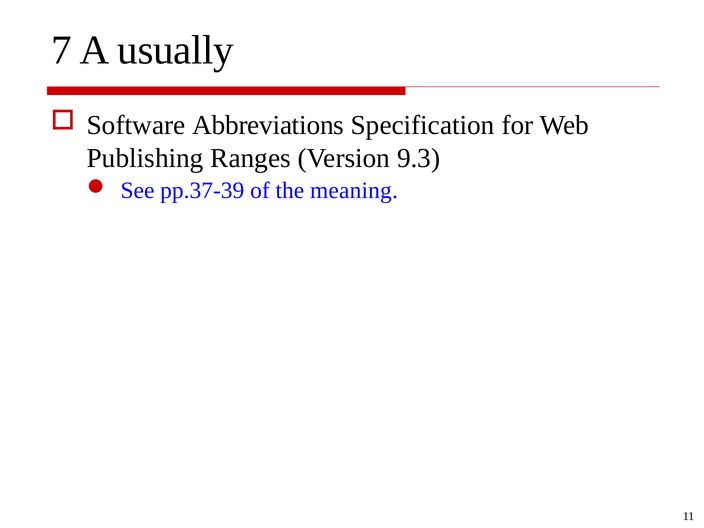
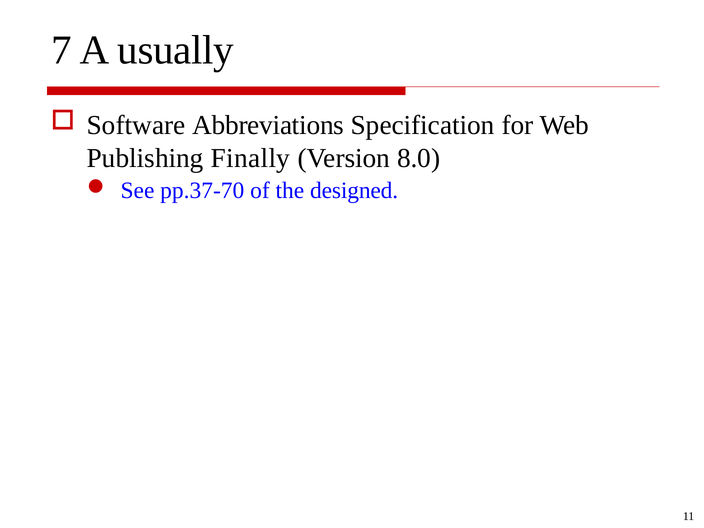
Ranges: Ranges -> Finally (251, 158)
9.3: 9.3 -> 8.0 (419, 158)
pp.37-39: pp.37-39 -> pp.37-70 (202, 191)
meaning: meaning -> designed (354, 191)
